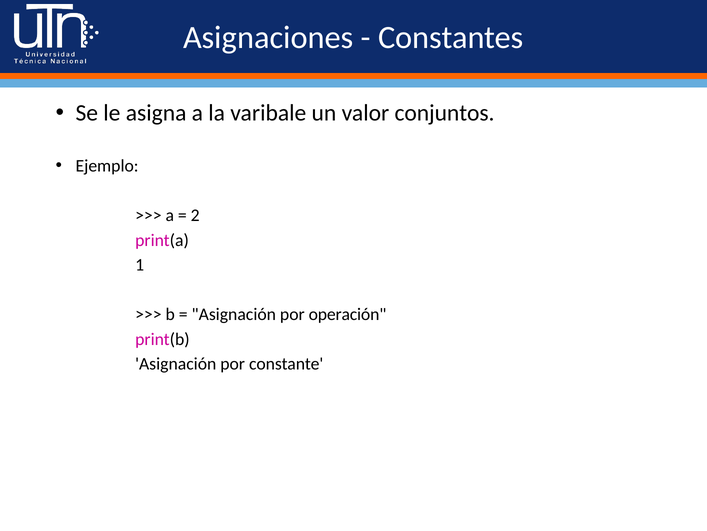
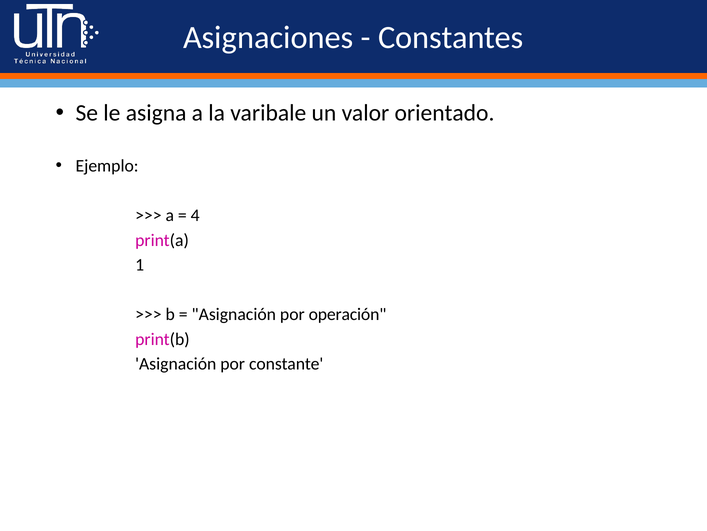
conjuntos: conjuntos -> orientado (445, 113)
2: 2 -> 4 (195, 215)
